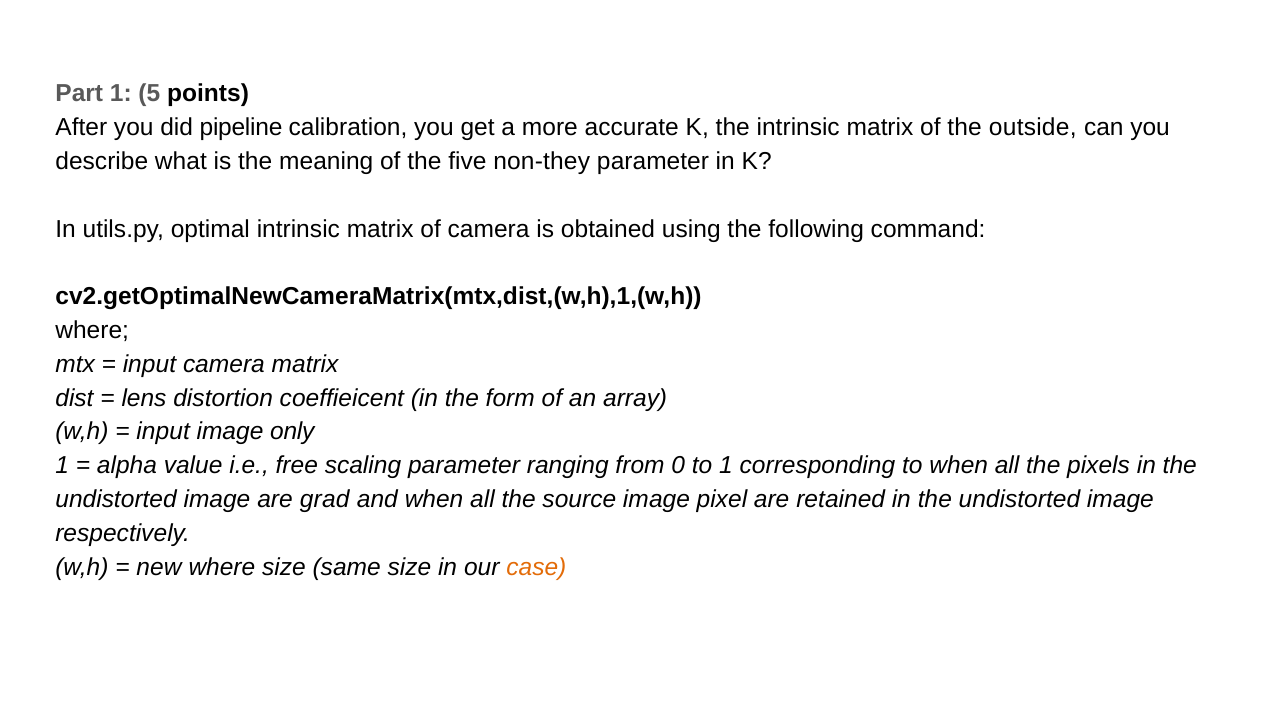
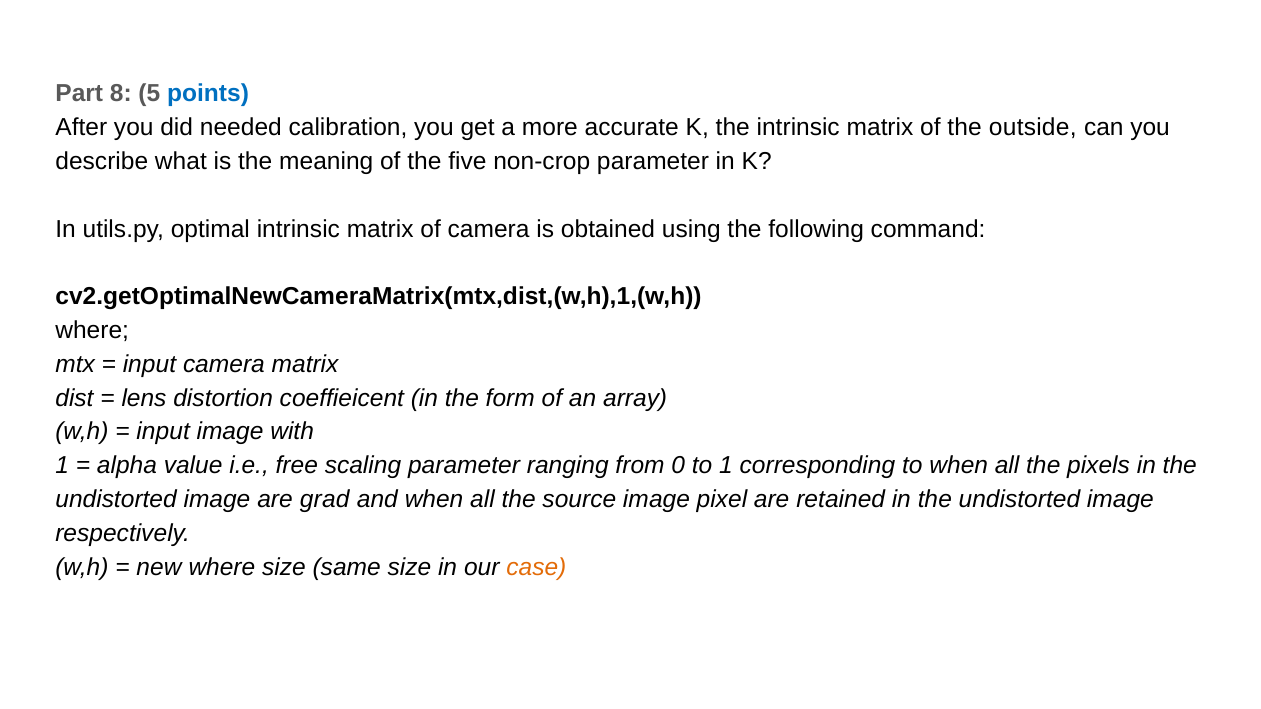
Part 1: 1 -> 8 (121, 94)
points colour: black -> blue (208, 94)
pipeline: pipeline -> needed (241, 128)
non-they: non-they -> non-crop (542, 161)
only: only -> with (292, 432)
